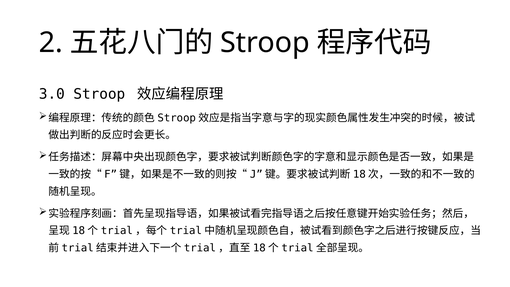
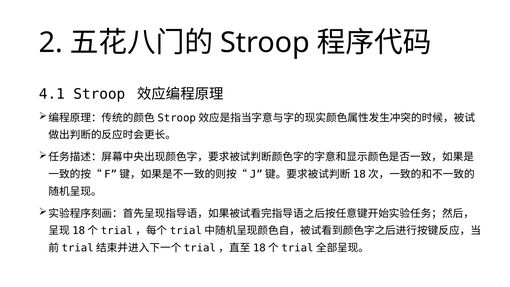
3.0: 3.0 -> 4.1 (52, 94)
